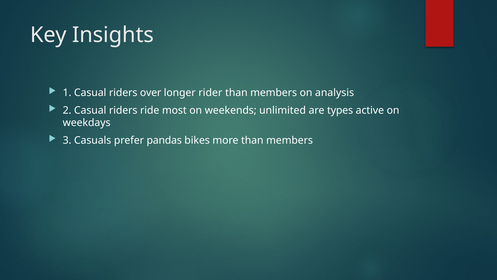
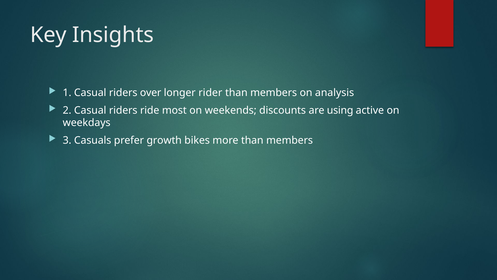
unlimited: unlimited -> discounts (283, 110)
types: types -> using (340, 110)
pandas: pandas -> growth (164, 140)
